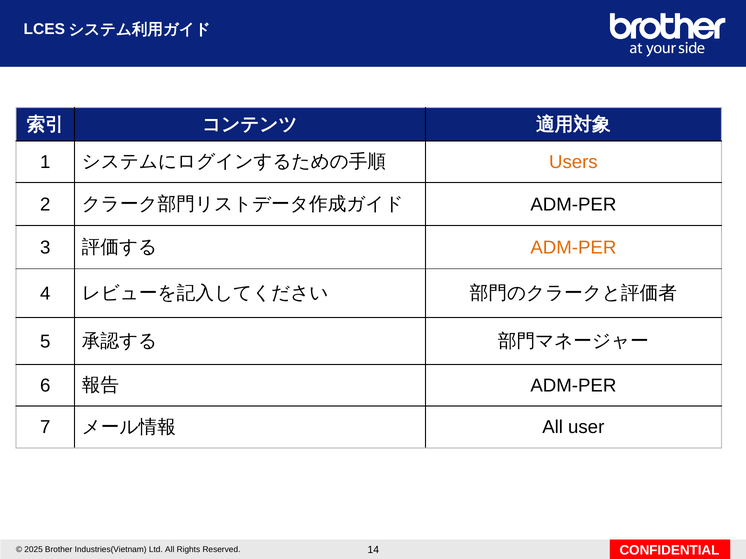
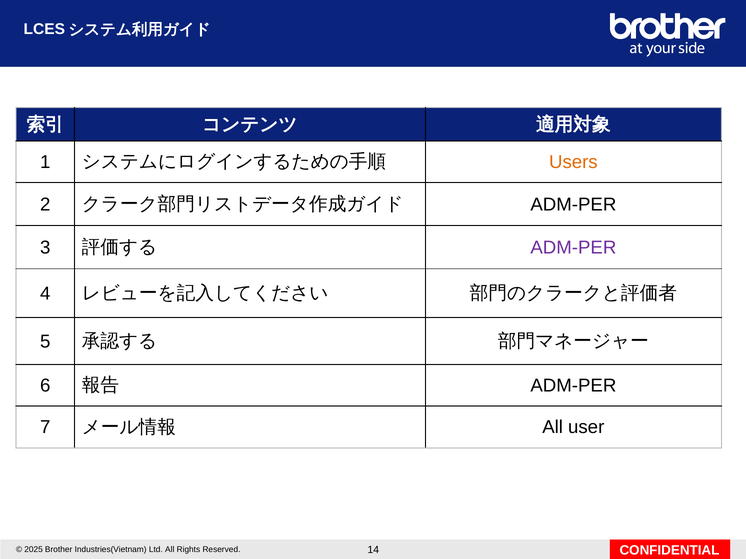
ADM-PER colour: orange -> purple (573, 248)
